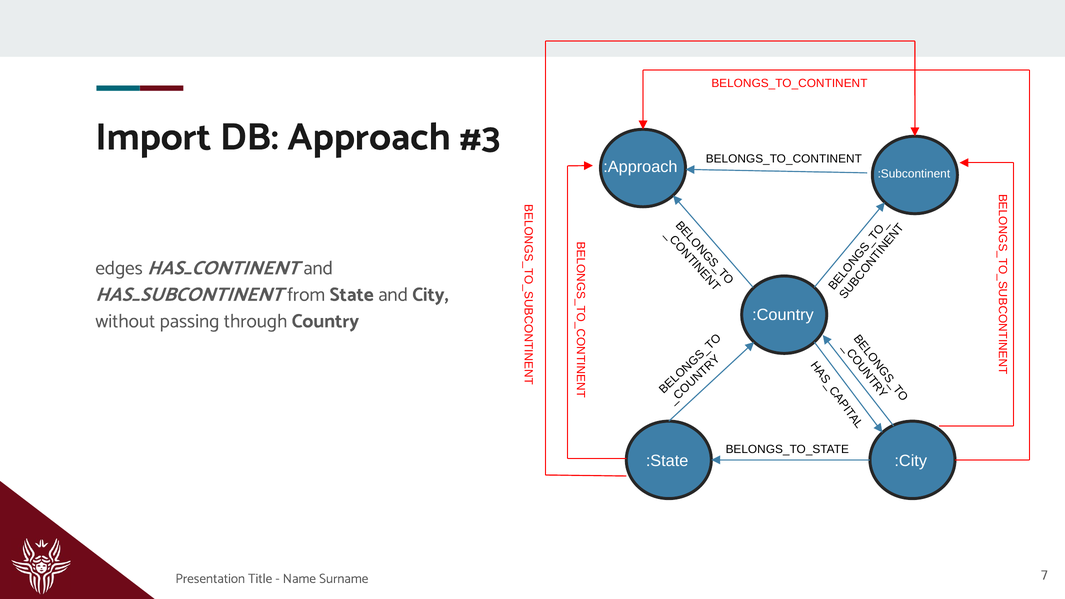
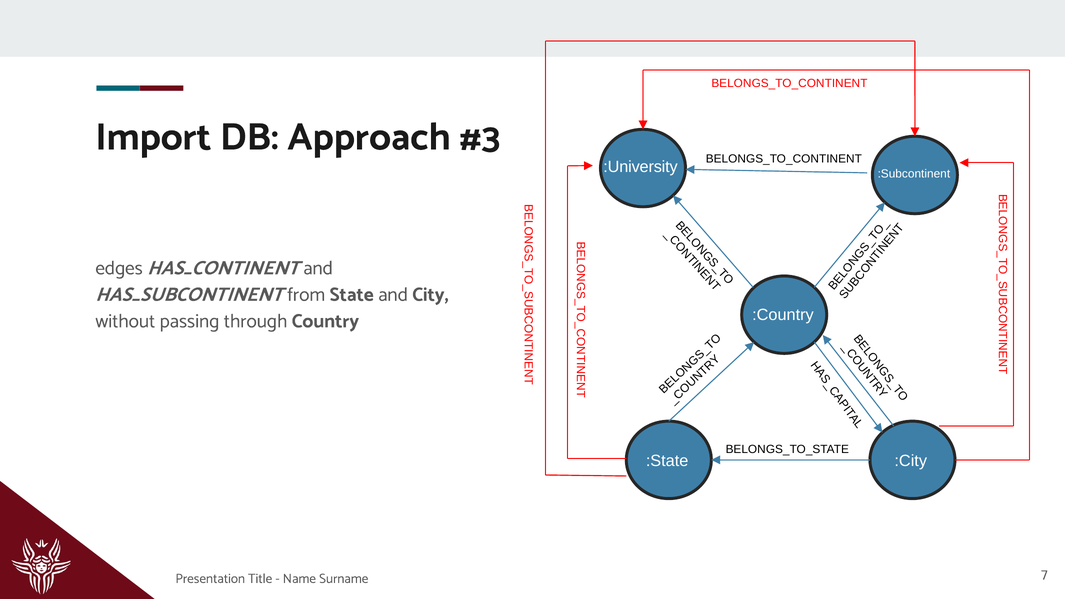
:Approach: :Approach -> :University (641, 167)
